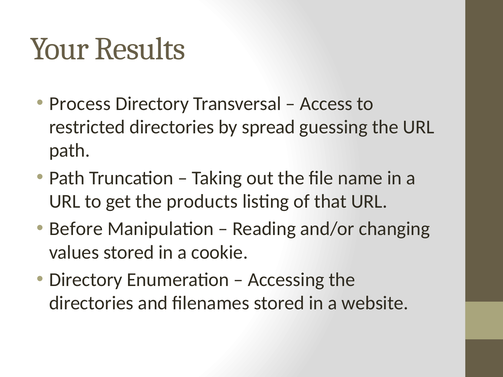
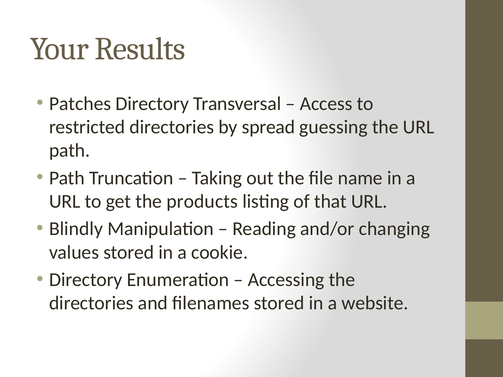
Process: Process -> Patches (80, 104)
Before: Before -> Blindly (76, 229)
